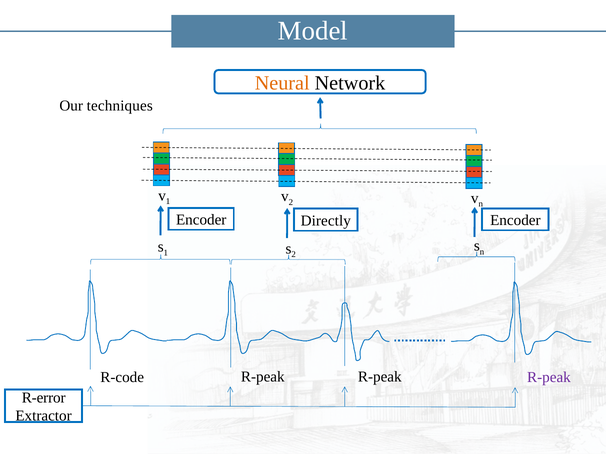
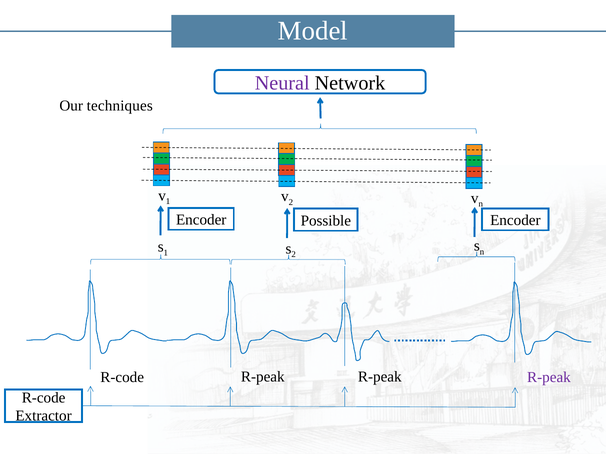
Neural colour: orange -> purple (282, 83)
Directly: Directly -> Possible (326, 221)
R-error: R-error -> R-code (44, 398)
